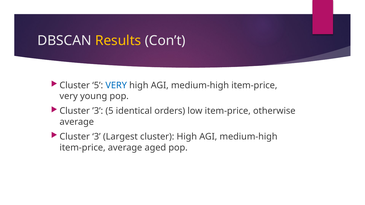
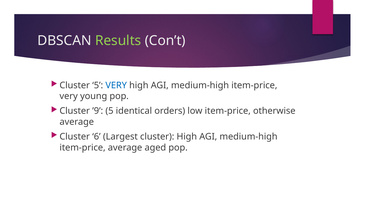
Results colour: yellow -> light green (118, 41)
’3: ’3 -> ’9 (98, 111)
3: 3 -> 6 (96, 137)
